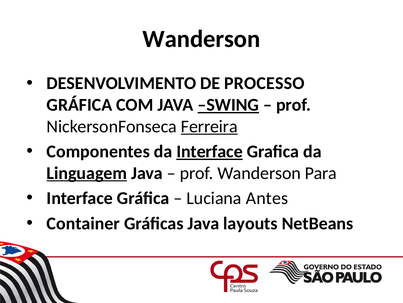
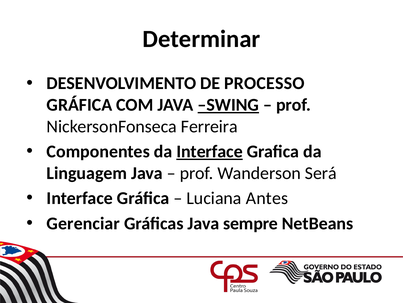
Wanderson: Wanderson -> Determinar (201, 39)
Ferreira underline: present -> none (209, 126)
Linguagem underline: present -> none (87, 173)
Para: Para -> Será (321, 173)
Container: Container -> Gerenciar (83, 223)
layouts: layouts -> sempre (251, 223)
